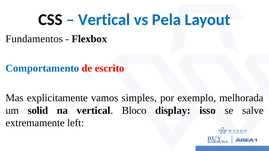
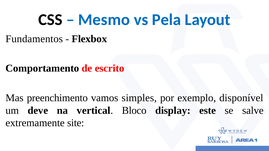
Vertical: Vertical -> Mesmo (104, 20)
Comportamento colour: blue -> black (42, 68)
explicitamente: explicitamente -> preenchimento (57, 98)
melhorada: melhorada -> disponível (241, 98)
solid: solid -> deve (38, 111)
isso: isso -> este (208, 111)
left: left -> site (76, 123)
